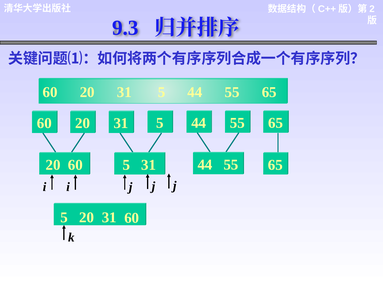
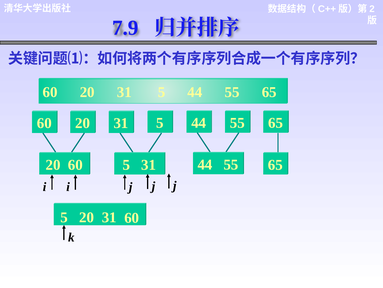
9.3: 9.3 -> 7.9 (125, 28)
